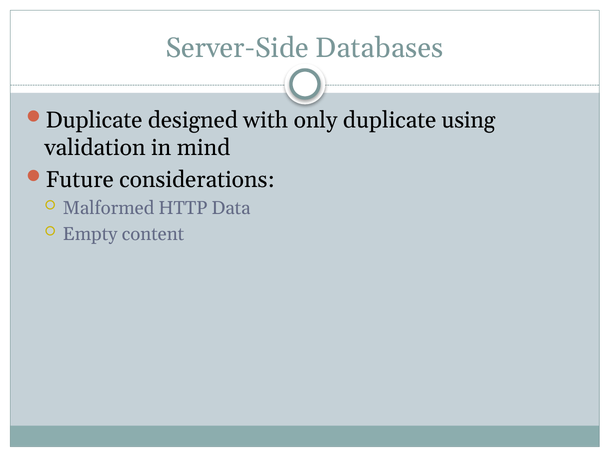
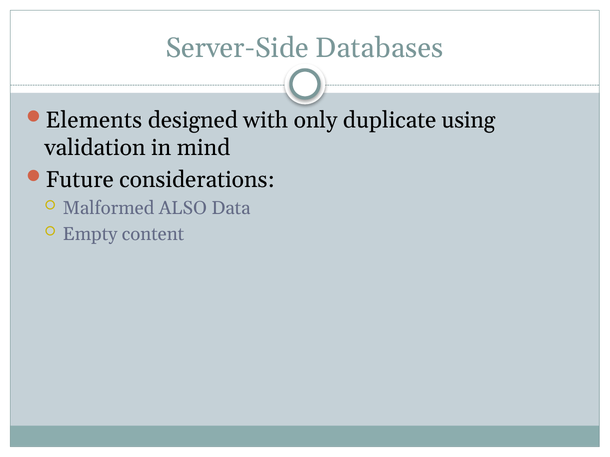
Duplicate: Duplicate -> Elements (94, 120)
HTTP: HTTP -> ALSO (183, 208)
